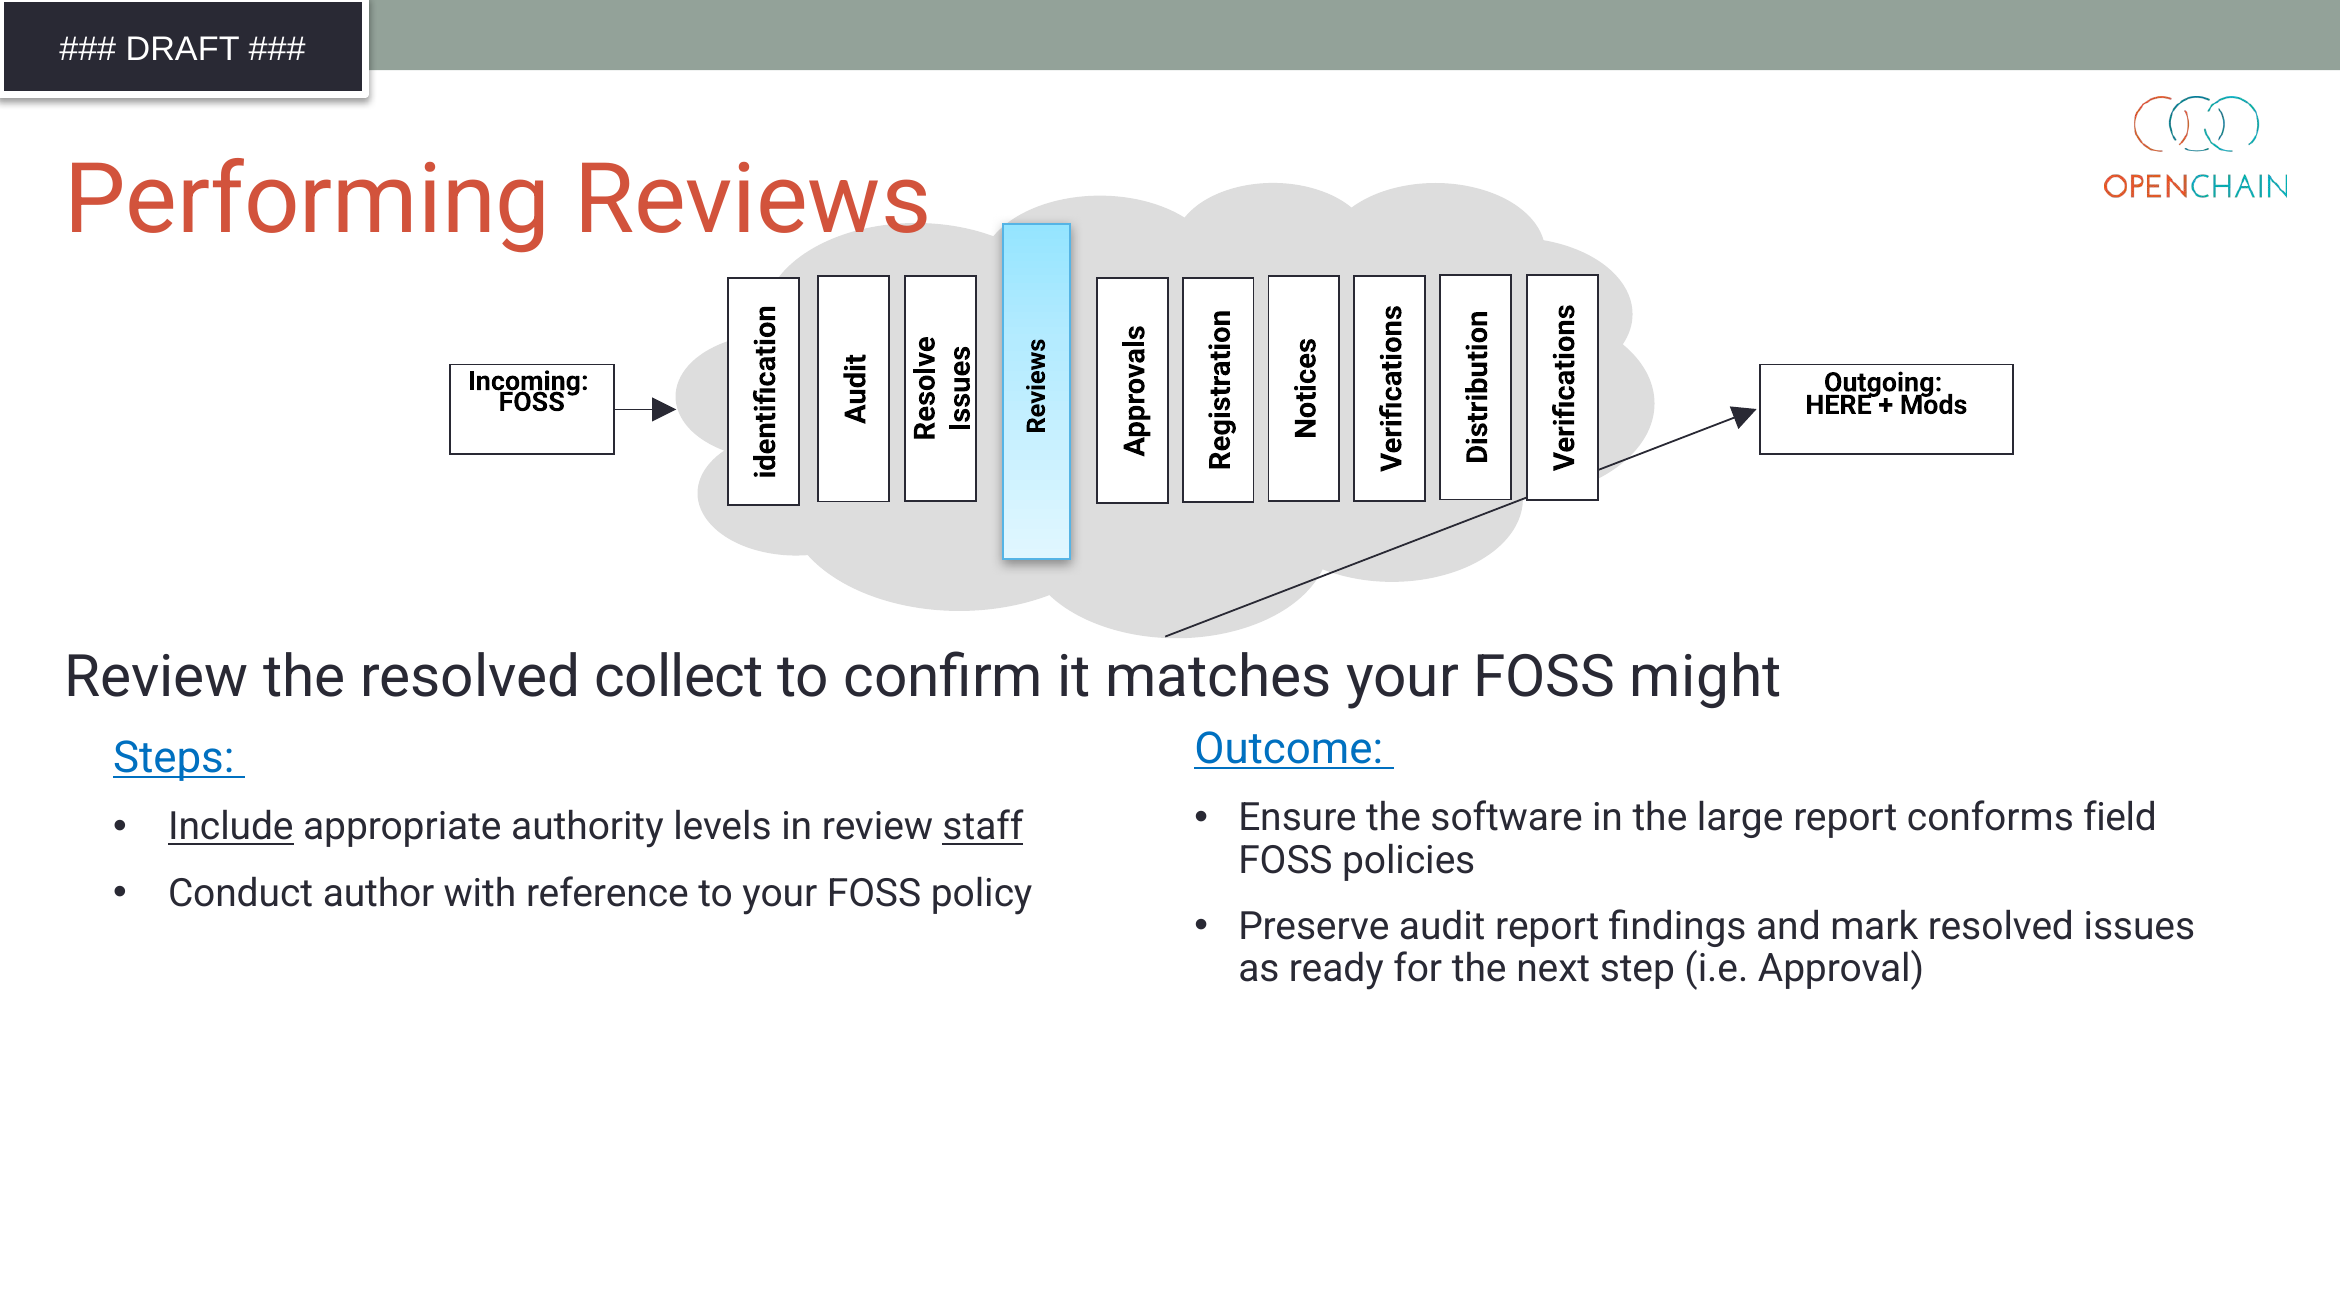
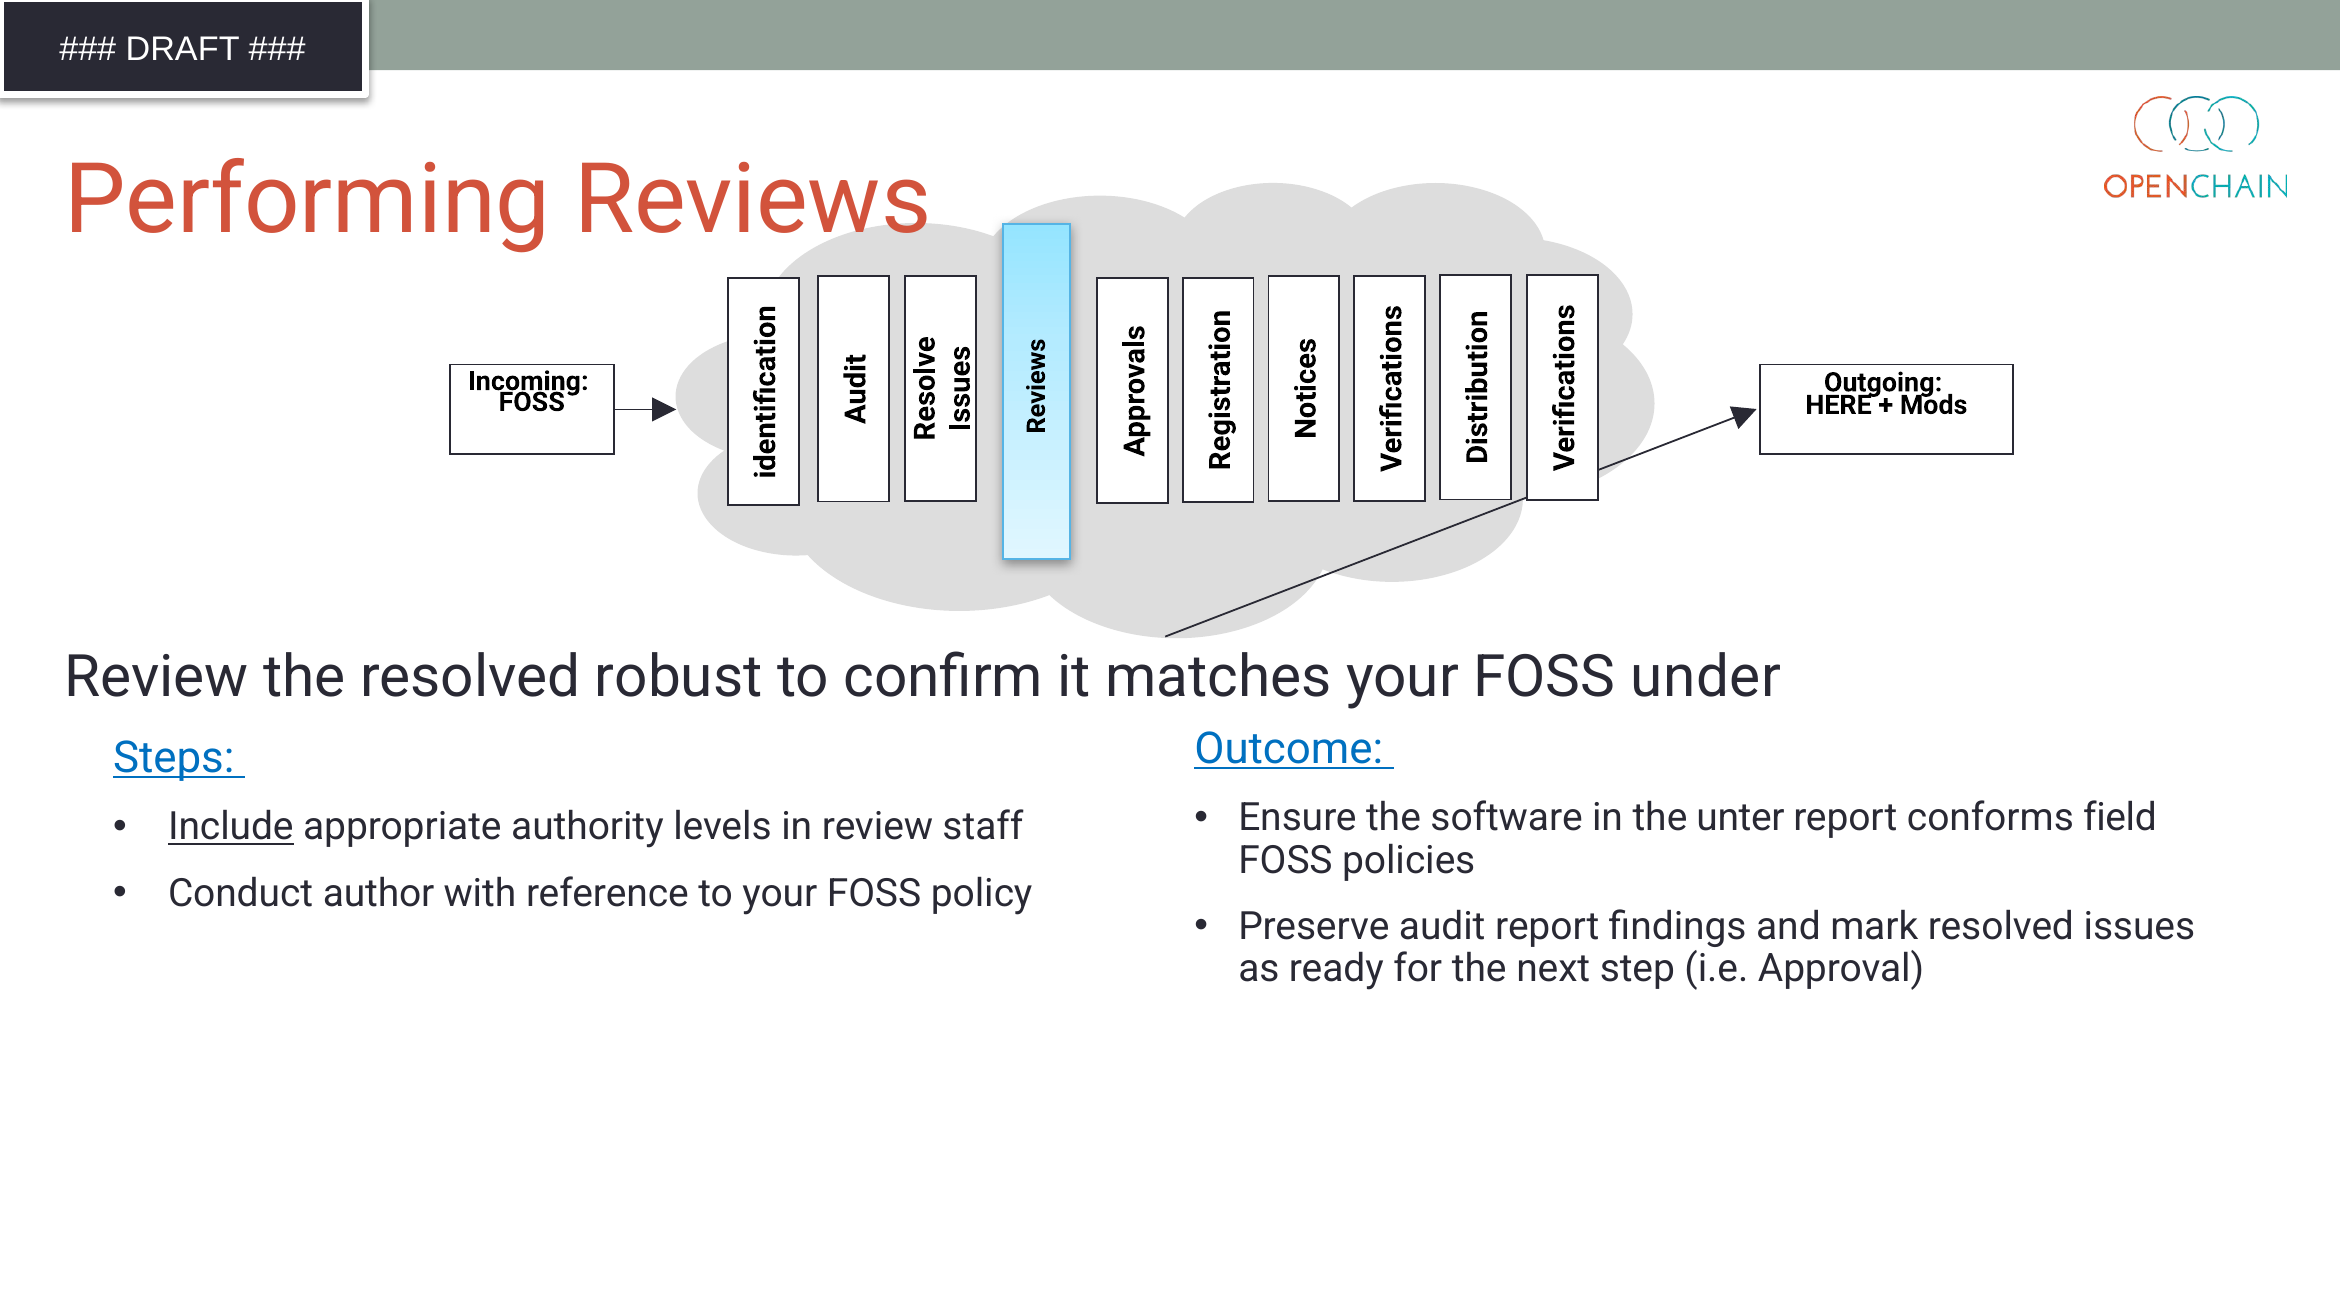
collect: collect -> robust (679, 677)
might: might -> under (1706, 677)
large: large -> unter (1740, 818)
staff underline: present -> none (983, 827)
